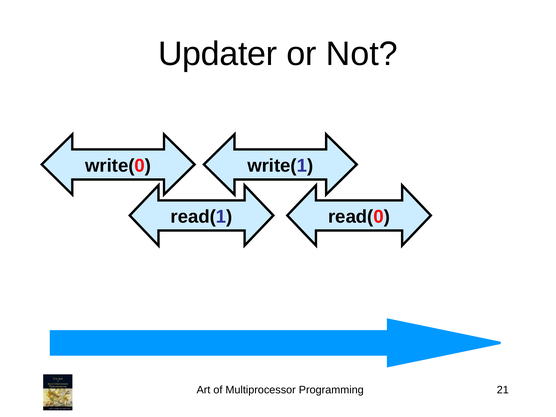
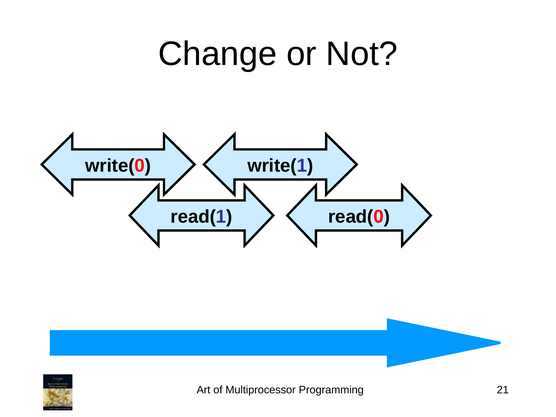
Updater: Updater -> Change (217, 54)
